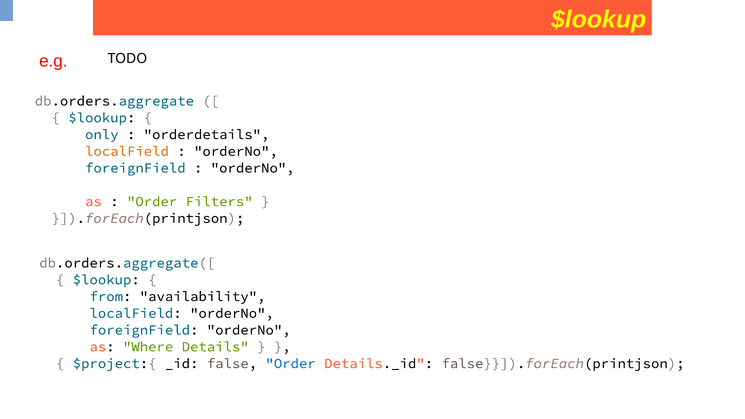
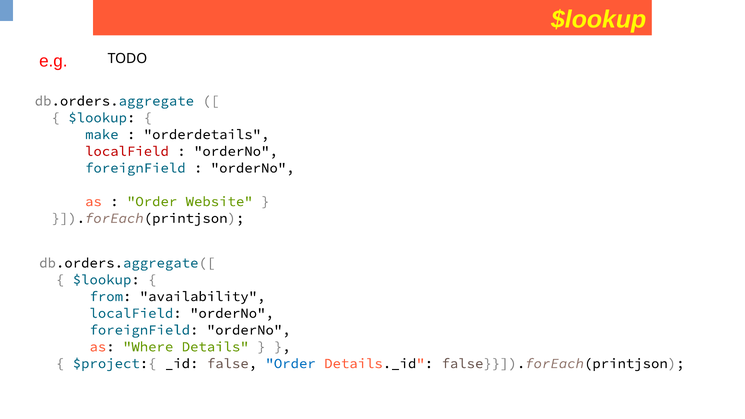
only: only -> make (102, 134)
localField colour: orange -> red (127, 151)
Filters: Filters -> Website (219, 202)
